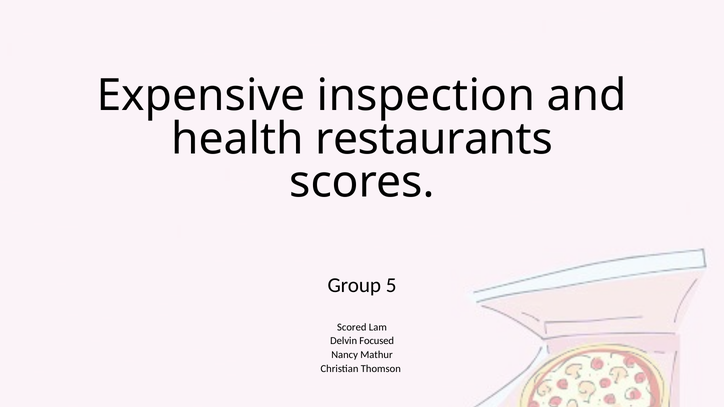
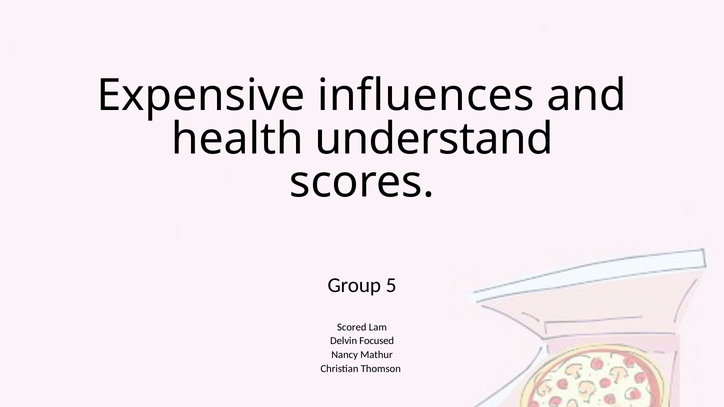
inspection: inspection -> influences (426, 96)
restaurants: restaurants -> understand (434, 139)
